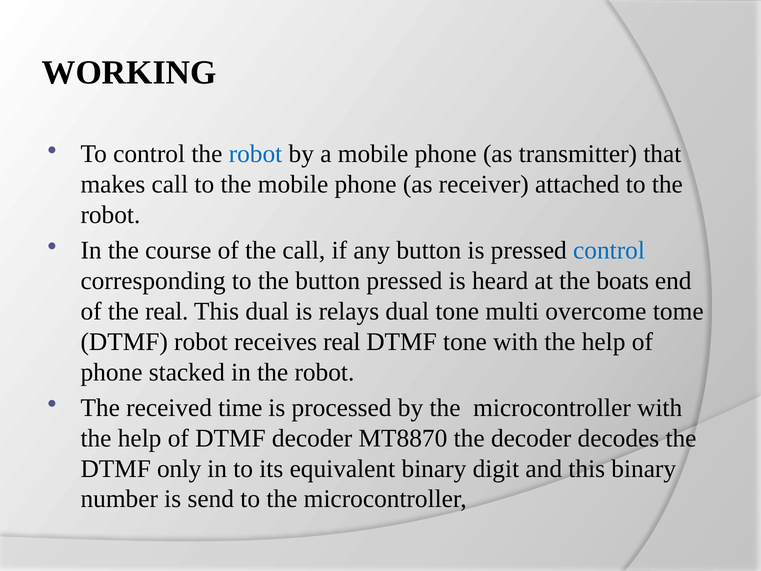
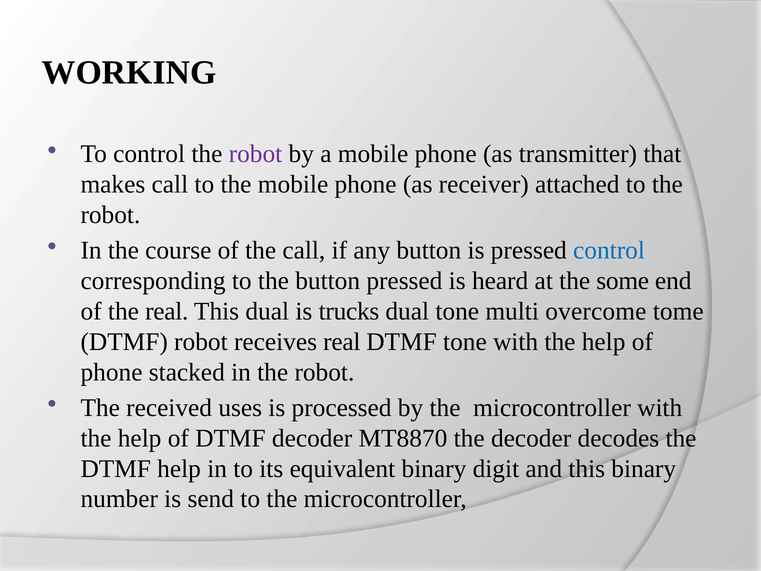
robot colour: blue -> purple (255, 154)
boats: boats -> some (623, 281)
relays: relays -> trucks (349, 311)
time: time -> uses (240, 408)
DTMF only: only -> help (179, 468)
